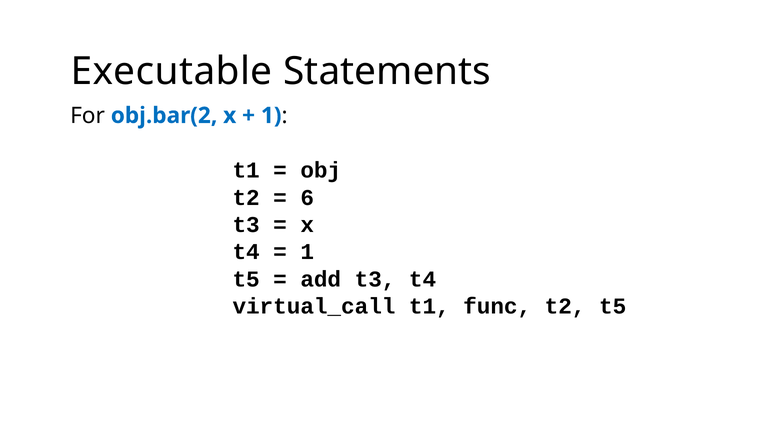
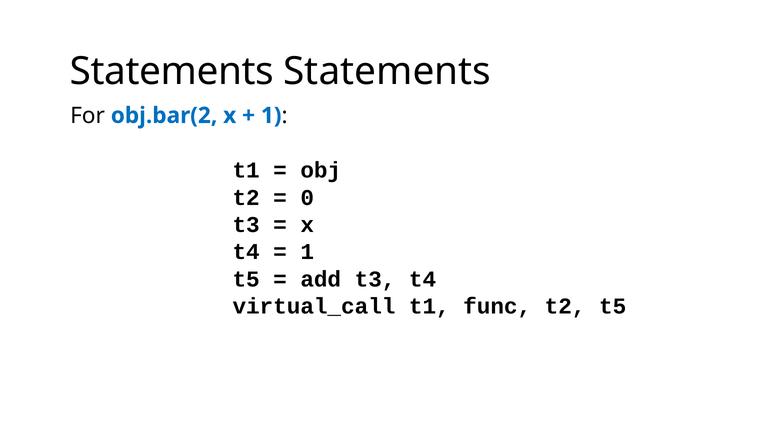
Executable: Executable -> Statements (172, 71)
6: 6 -> 0 (307, 198)
